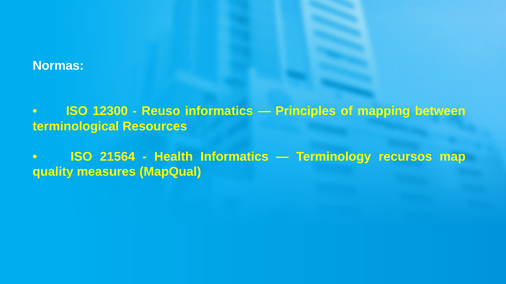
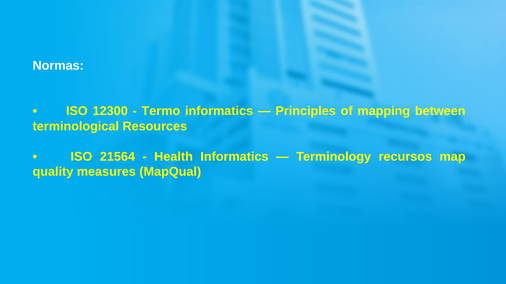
Reuso: Reuso -> Termo (161, 111)
